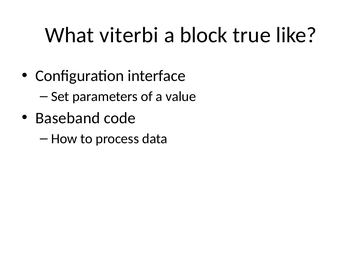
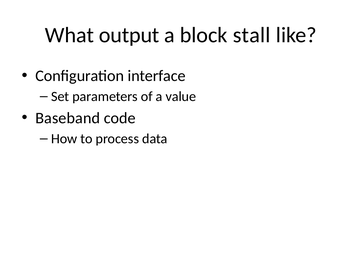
viterbi: viterbi -> output (129, 35)
true: true -> stall (252, 35)
